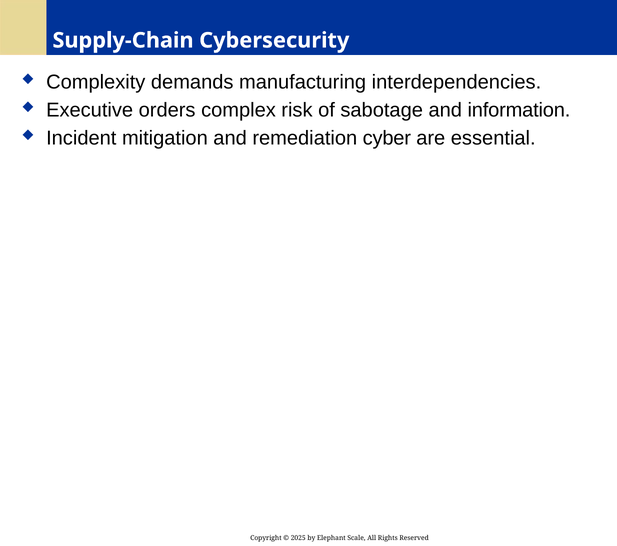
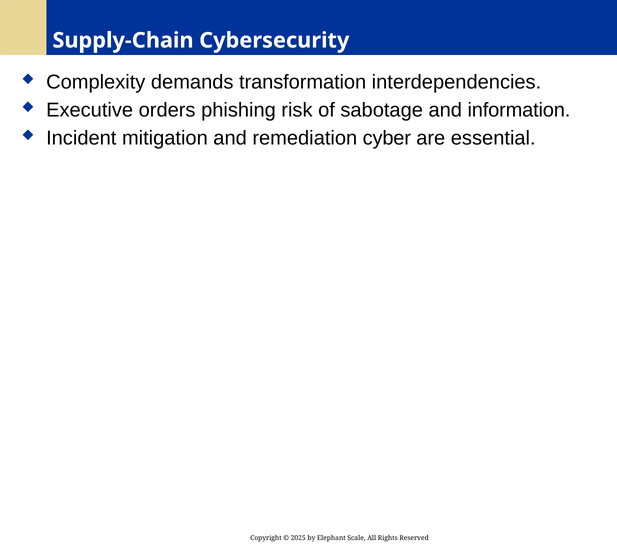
manufacturing: manufacturing -> transformation (303, 82)
complex: complex -> phishing (238, 110)
